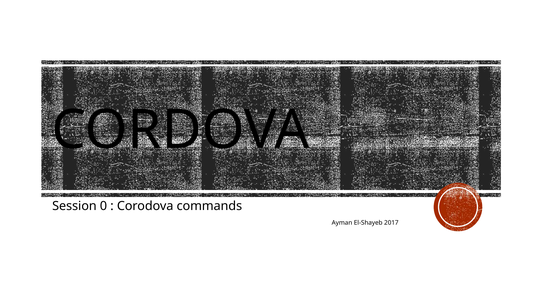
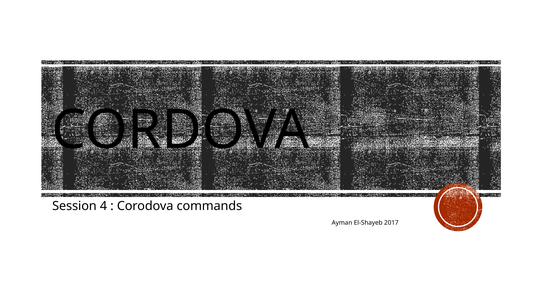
0: 0 -> 4 (103, 206)
